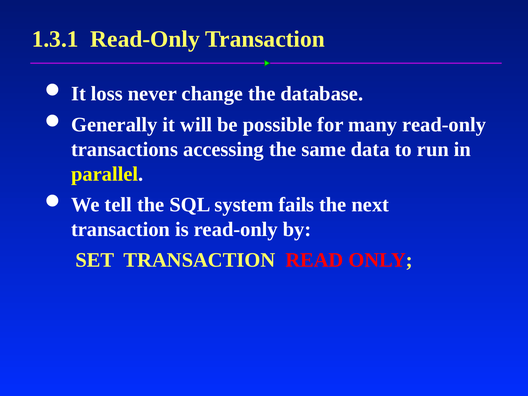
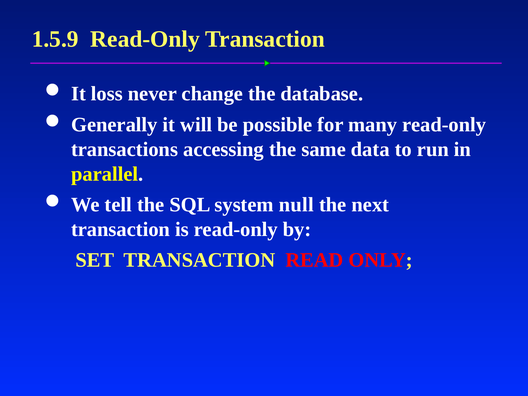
1.3.1: 1.3.1 -> 1.5.9 (55, 39)
fails: fails -> null (296, 205)
